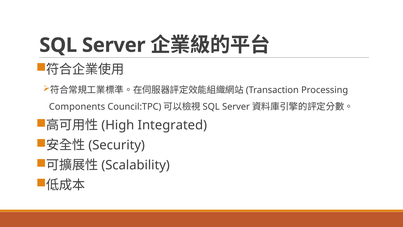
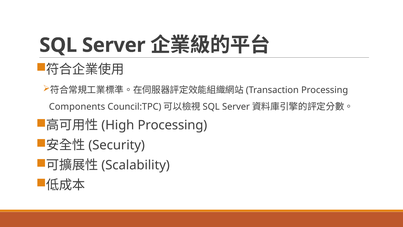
Integrated: Integrated -> Processing (172, 125)
